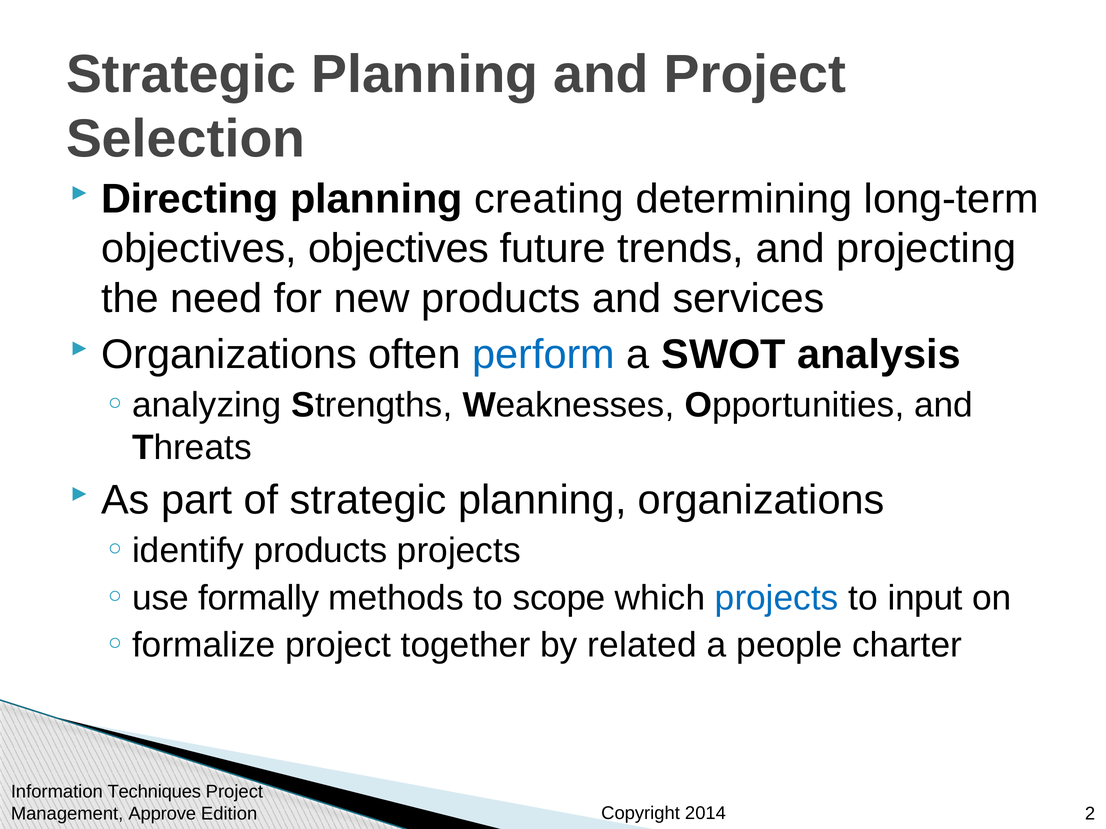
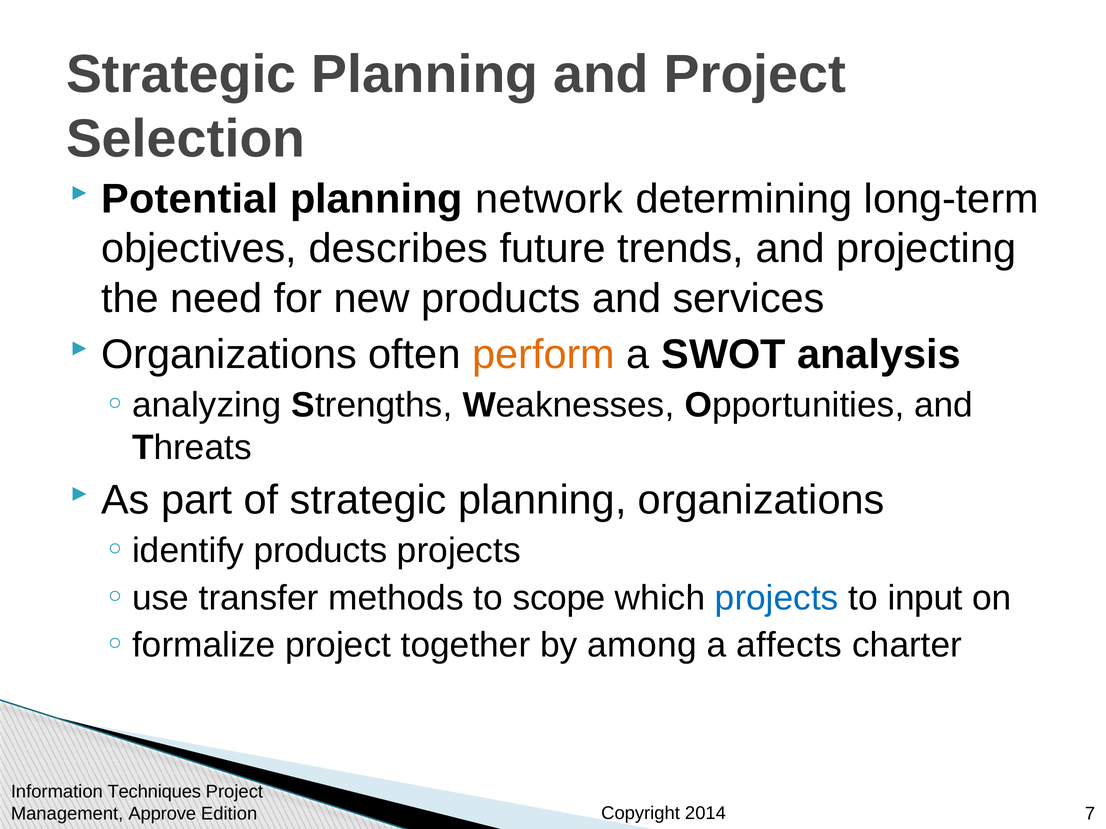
Directing: Directing -> Potential (190, 199)
creating: creating -> network (549, 199)
objectives objectives: objectives -> describes (398, 249)
perform colour: blue -> orange (544, 355)
formally: formally -> transfer (259, 598)
related: related -> among (642, 646)
people: people -> affects (789, 646)
2: 2 -> 7 (1090, 814)
